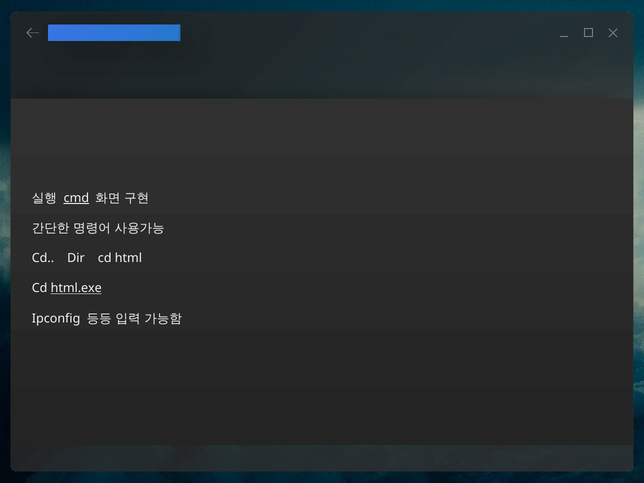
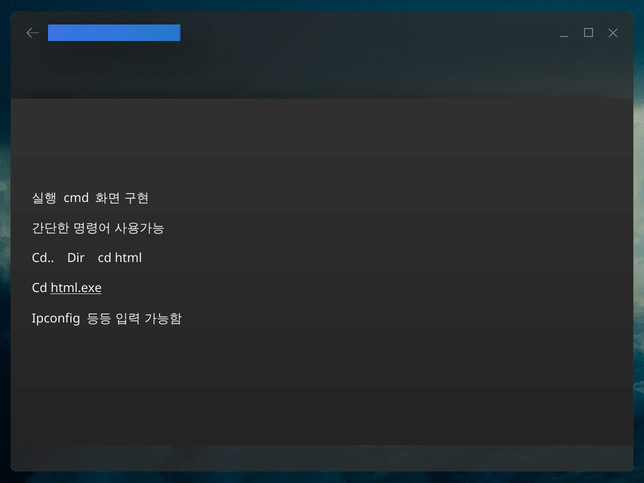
cmd underline: present -> none (76, 198)
